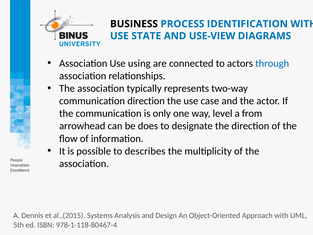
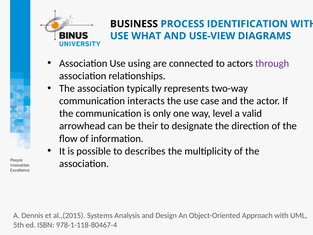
STATE: STATE -> WHAT (146, 36)
through colour: blue -> purple (272, 63)
communication direction: direction -> interacts (146, 101)
from: from -> valid (252, 113)
does: does -> their (148, 126)
